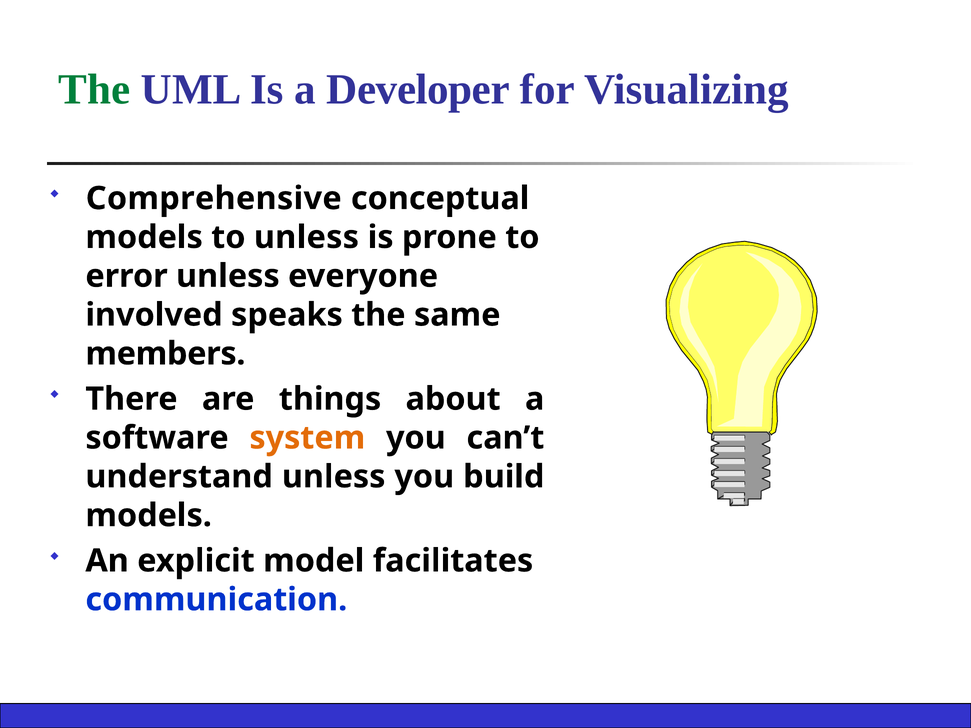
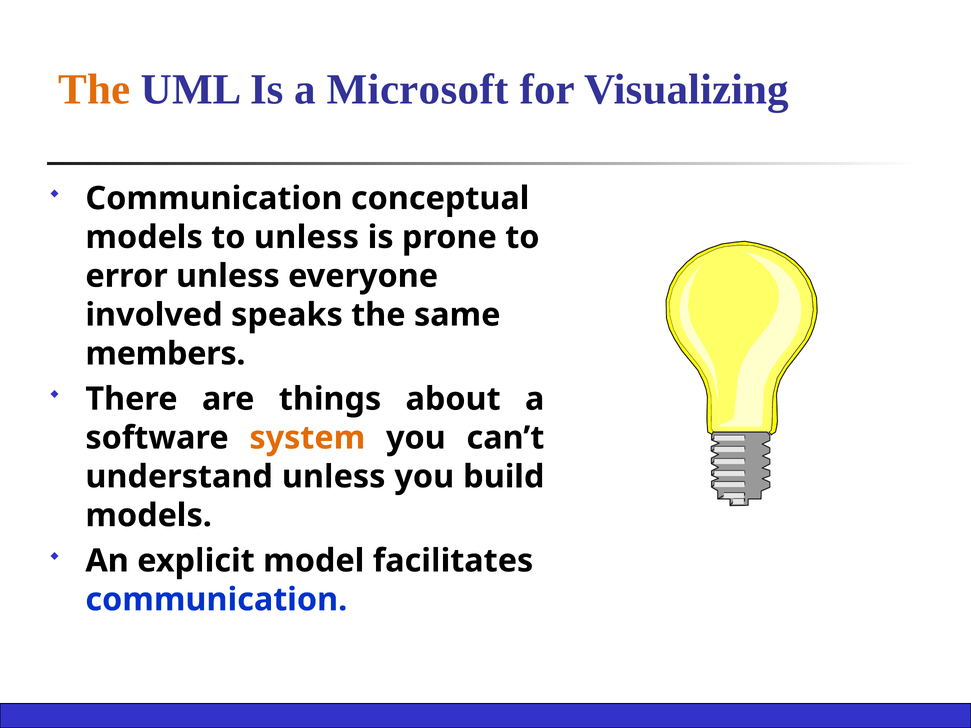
The colour: green -> orange (94, 90)
Developer: Developer -> Microsoft (418, 90)
Comprehensive: Comprehensive -> Communication (214, 199)
